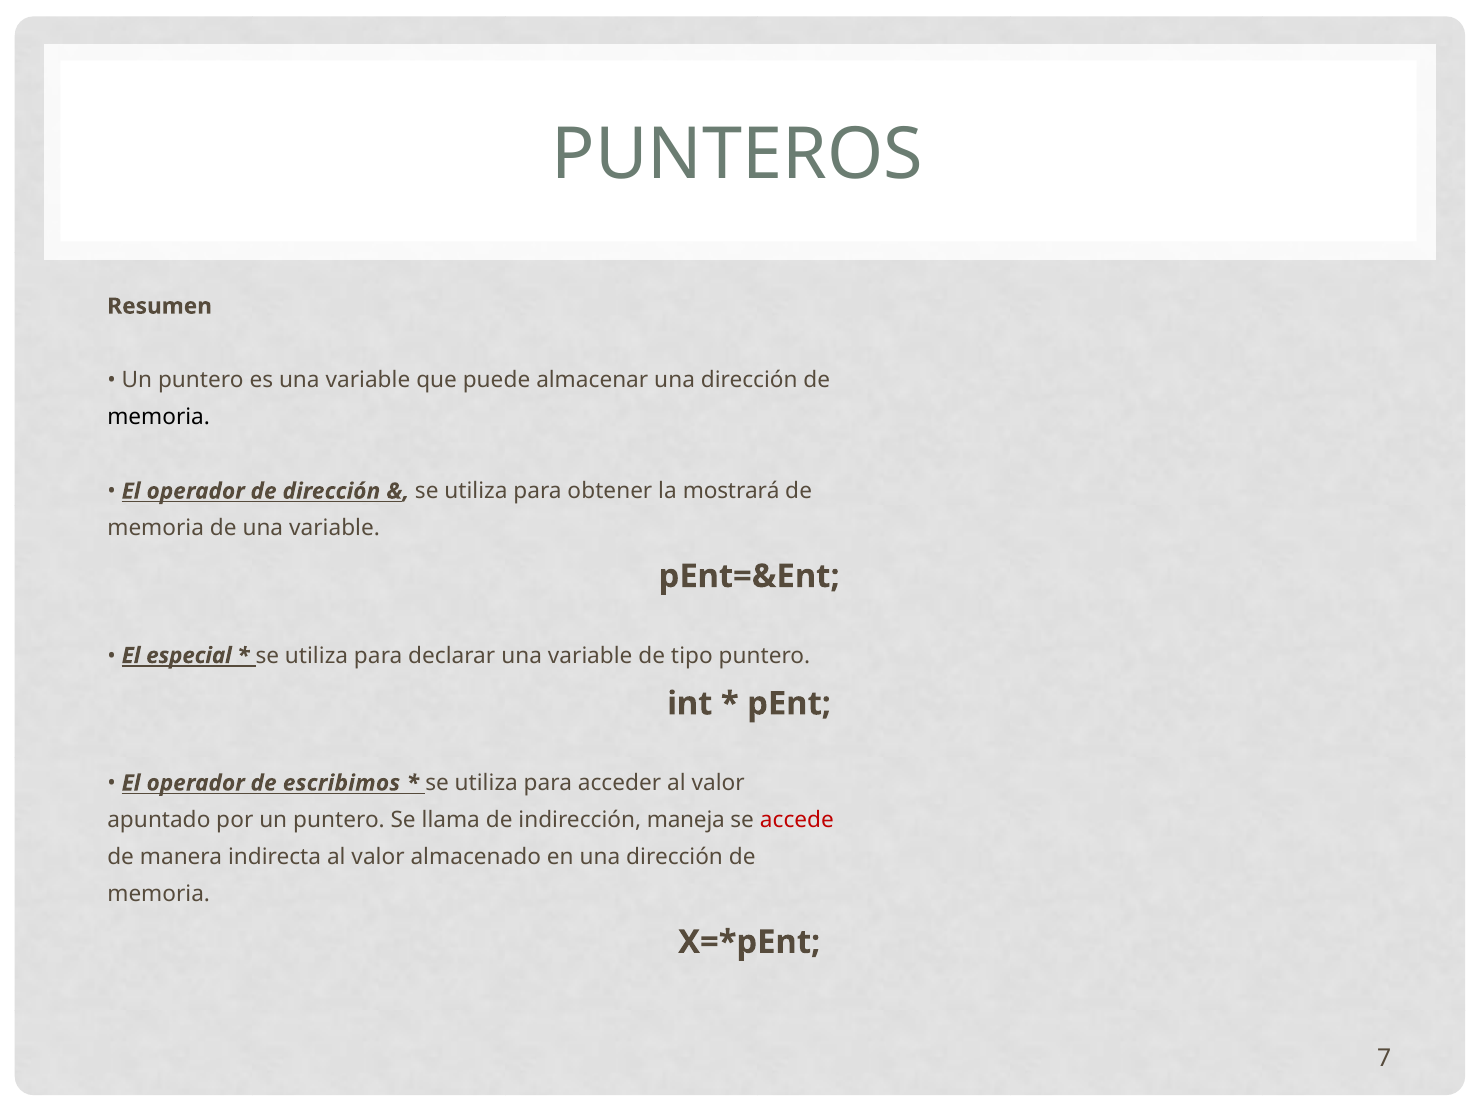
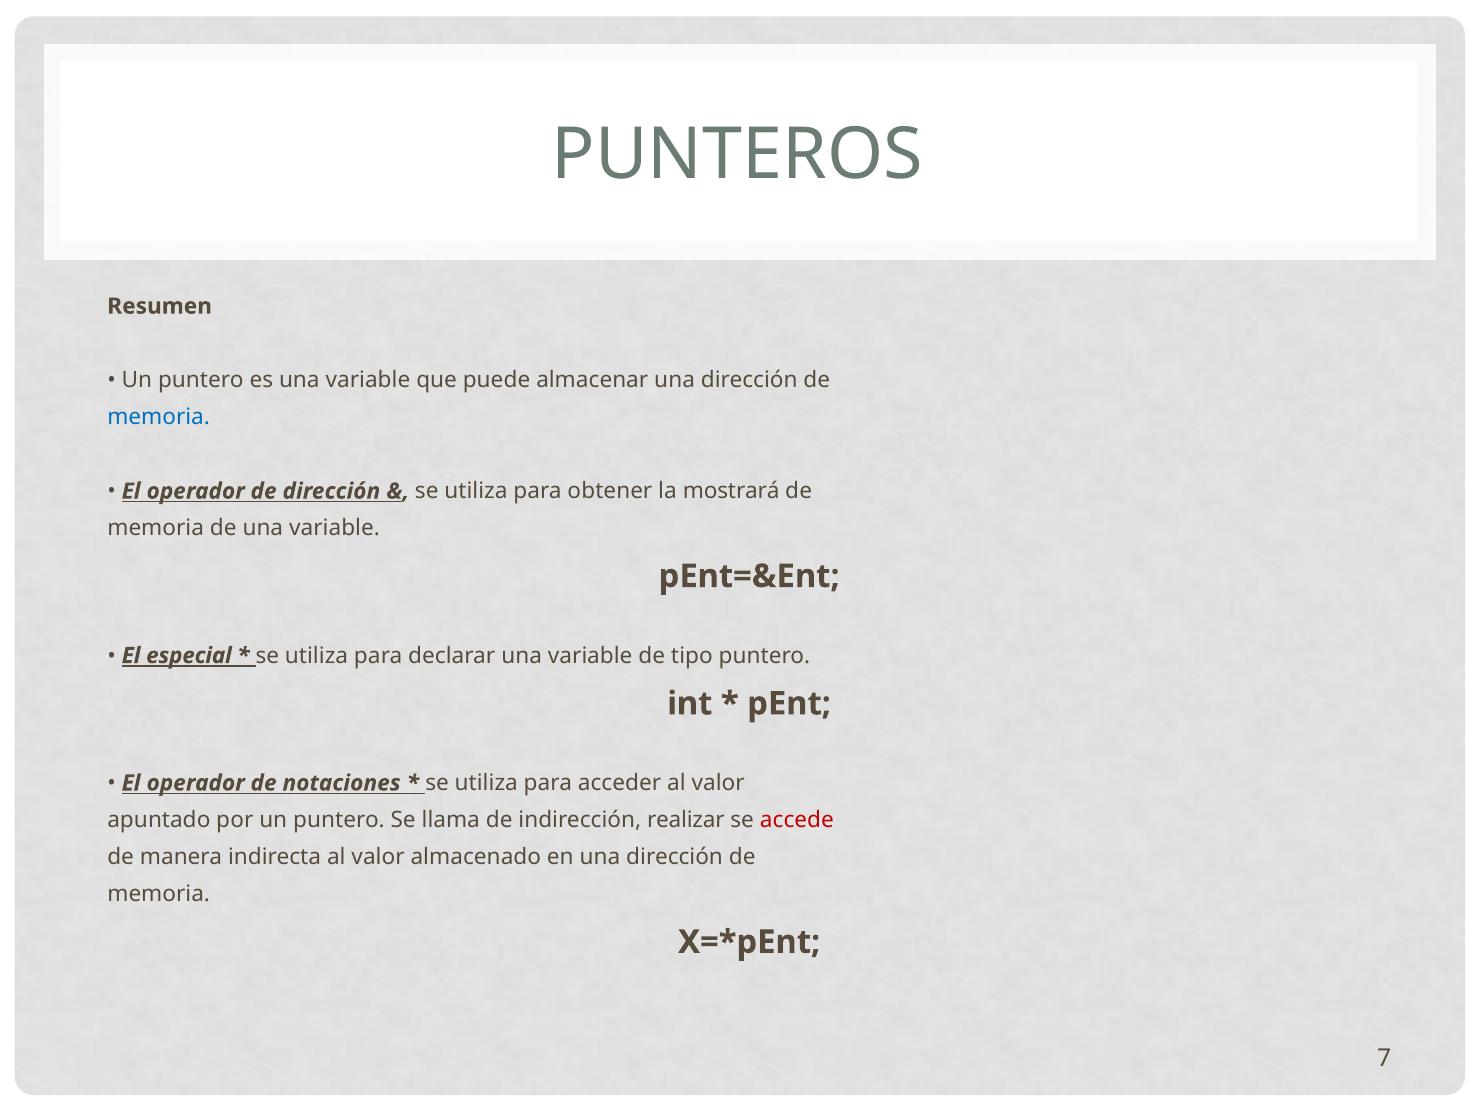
memoria colour: black -> blue (159, 417)
escribimos: escribimos -> notaciones (342, 783)
maneja: maneja -> realizar (686, 820)
